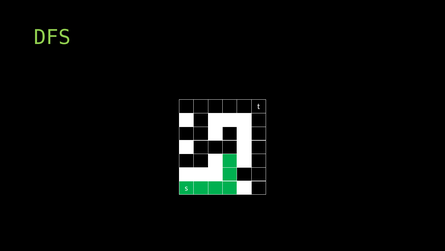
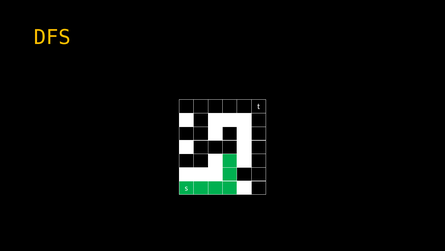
DFS colour: light green -> yellow (52, 37)
